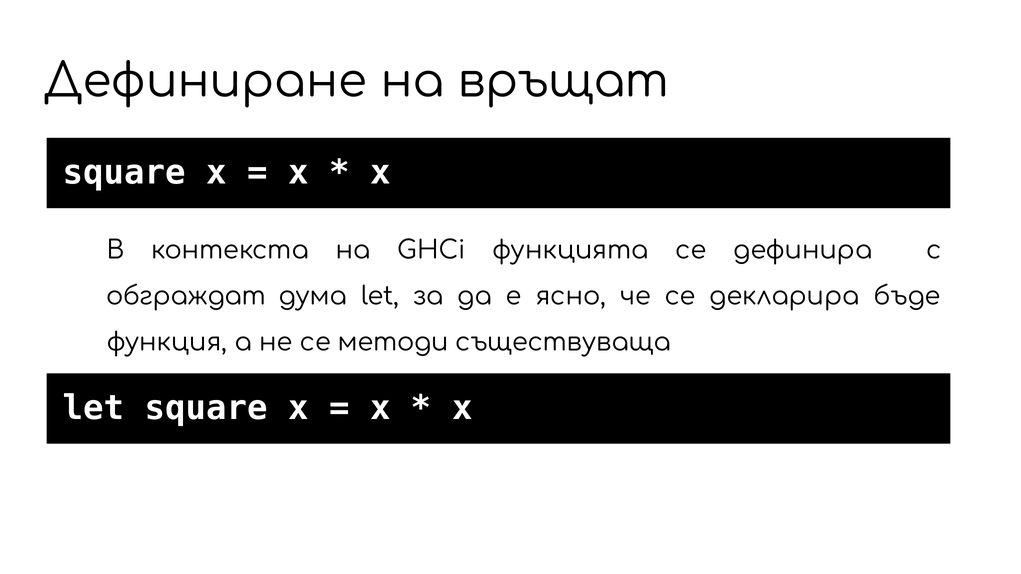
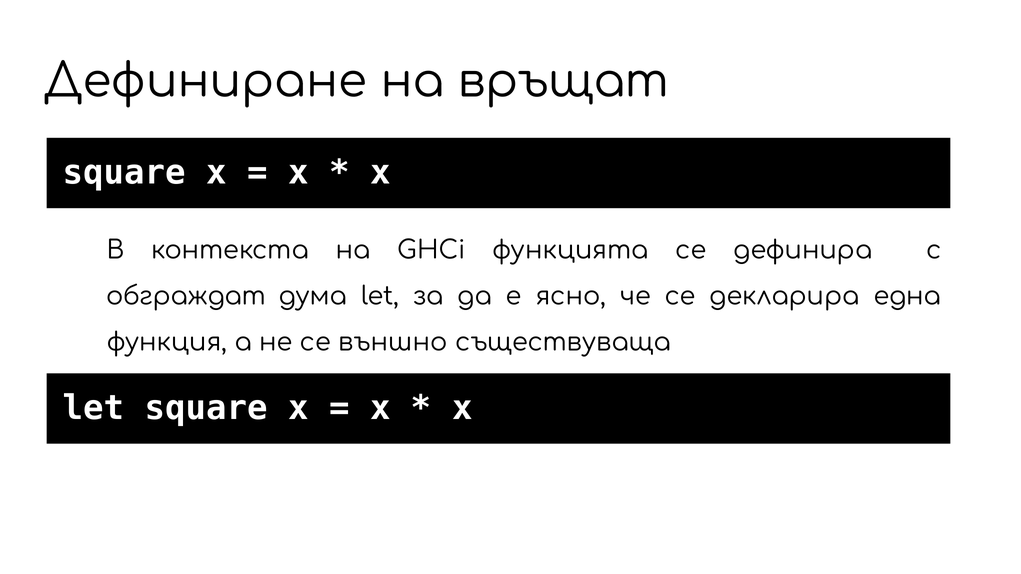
бъде: бъде -> една (907, 297)
методи: методи -> външно (393, 342)
